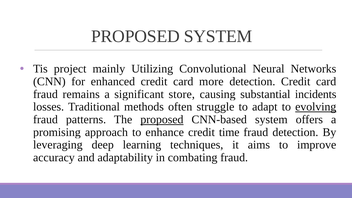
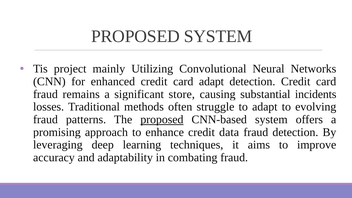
card more: more -> adapt (211, 82)
evolving underline: present -> none (316, 107)
time: time -> data (229, 132)
